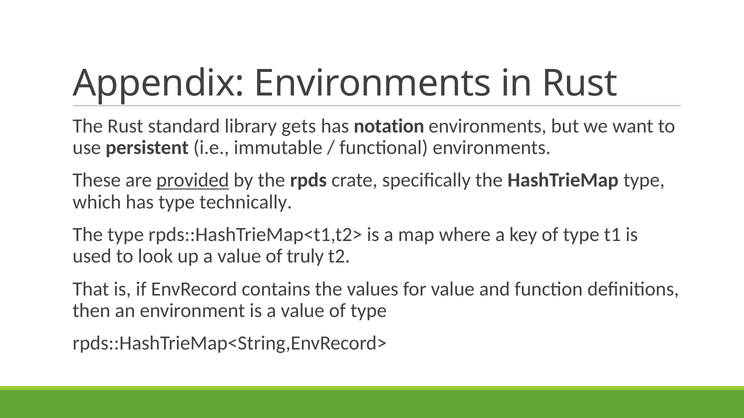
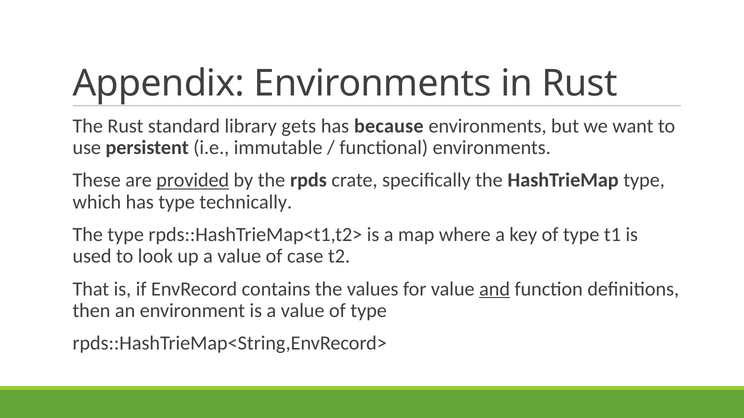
notation: notation -> because (389, 126)
truly: truly -> case (305, 257)
and underline: none -> present (495, 289)
